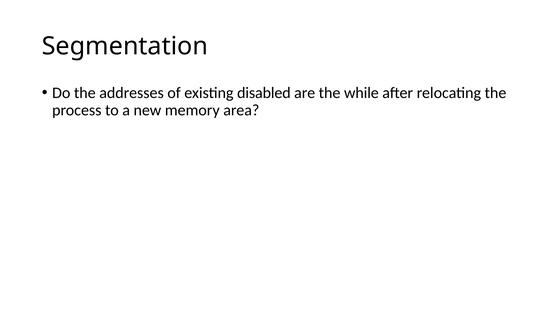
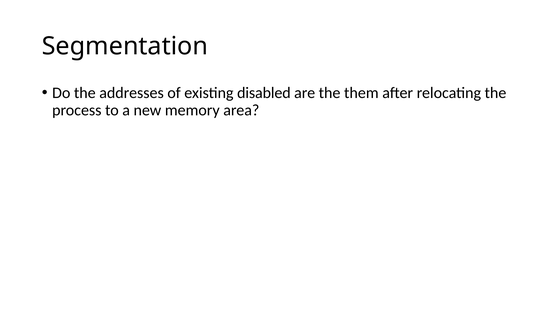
while: while -> them (361, 93)
